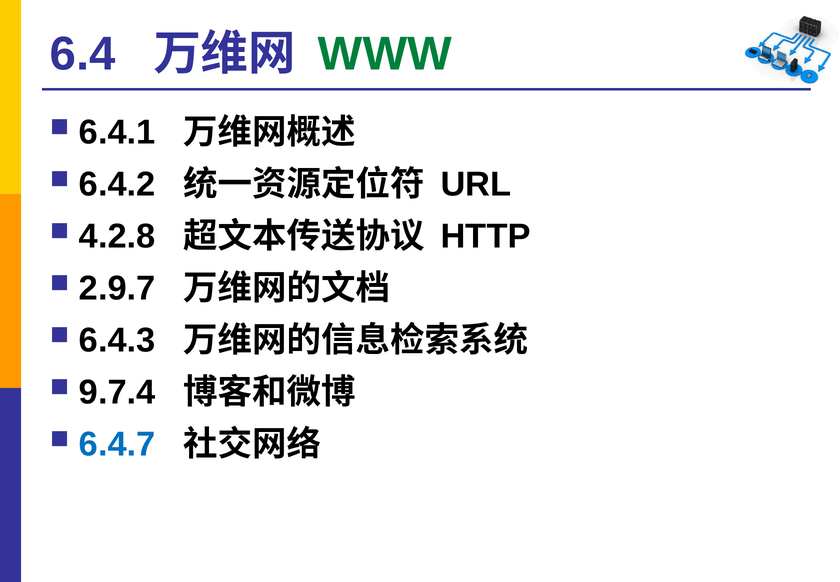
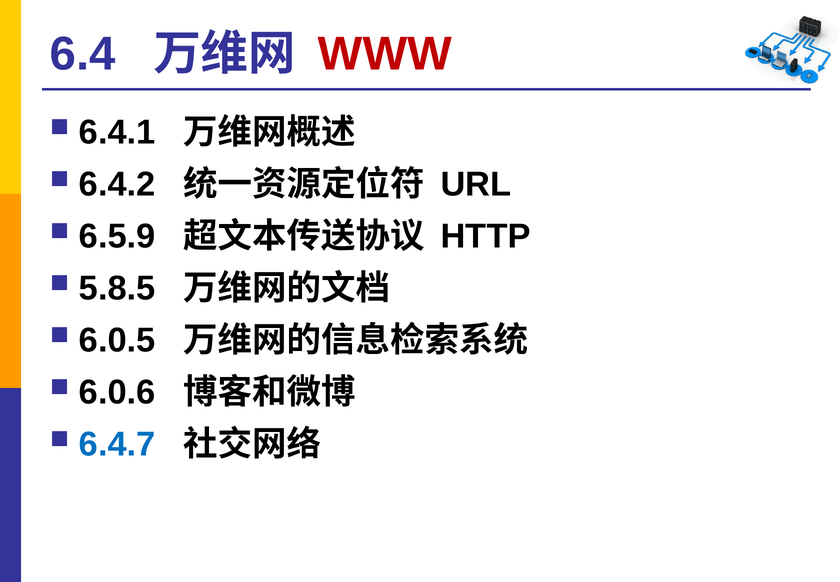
WWW colour: green -> red (385, 54)
4.2.8: 4.2.8 -> 6.5.9 (117, 236)
2.9.7: 2.9.7 -> 5.8.5 (117, 288)
6.4.3: 6.4.3 -> 6.0.5 (117, 340)
9.7.4: 9.7.4 -> 6.0.6 (117, 392)
